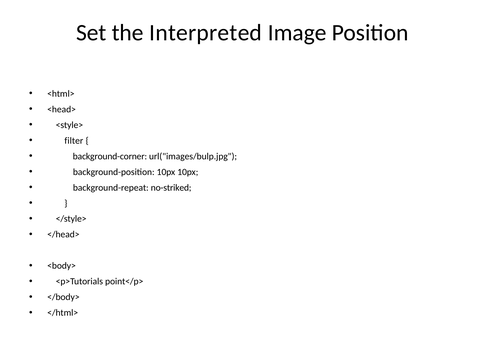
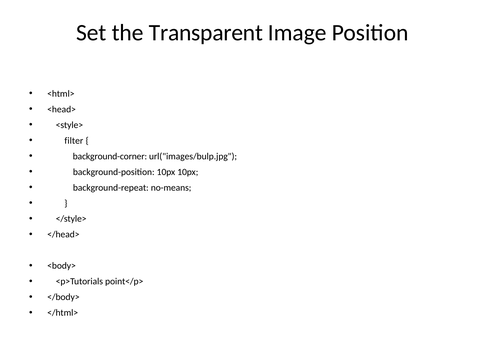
Interpreted: Interpreted -> Transparent (206, 33)
no-striked: no-striked -> no-means (171, 187)
